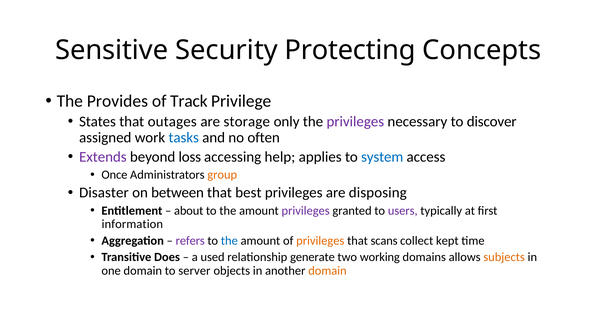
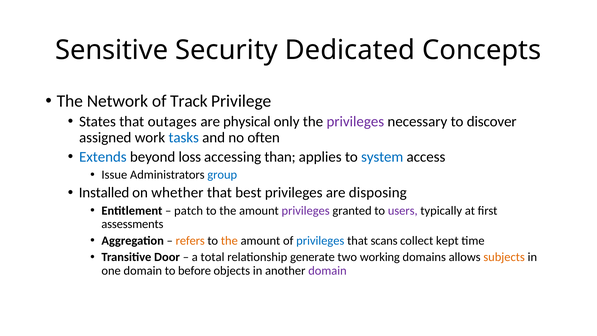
Protecting: Protecting -> Dedicated (350, 50)
Provides: Provides -> Network (117, 101)
storage: storage -> physical (247, 122)
Extends colour: purple -> blue (103, 157)
help: help -> than (280, 157)
Once: Once -> Issue (114, 175)
group colour: orange -> blue (222, 175)
Disaster: Disaster -> Installed (104, 193)
between: between -> whether (177, 193)
about: about -> patch (189, 210)
information: information -> assessments (132, 224)
refers colour: purple -> orange (190, 240)
the colour: blue -> orange (229, 240)
privileges colour: orange -> blue (320, 240)
Does: Does -> Door (167, 257)
used: used -> total (213, 257)
server: server -> before (195, 270)
domain colour: orange -> purple (327, 270)
